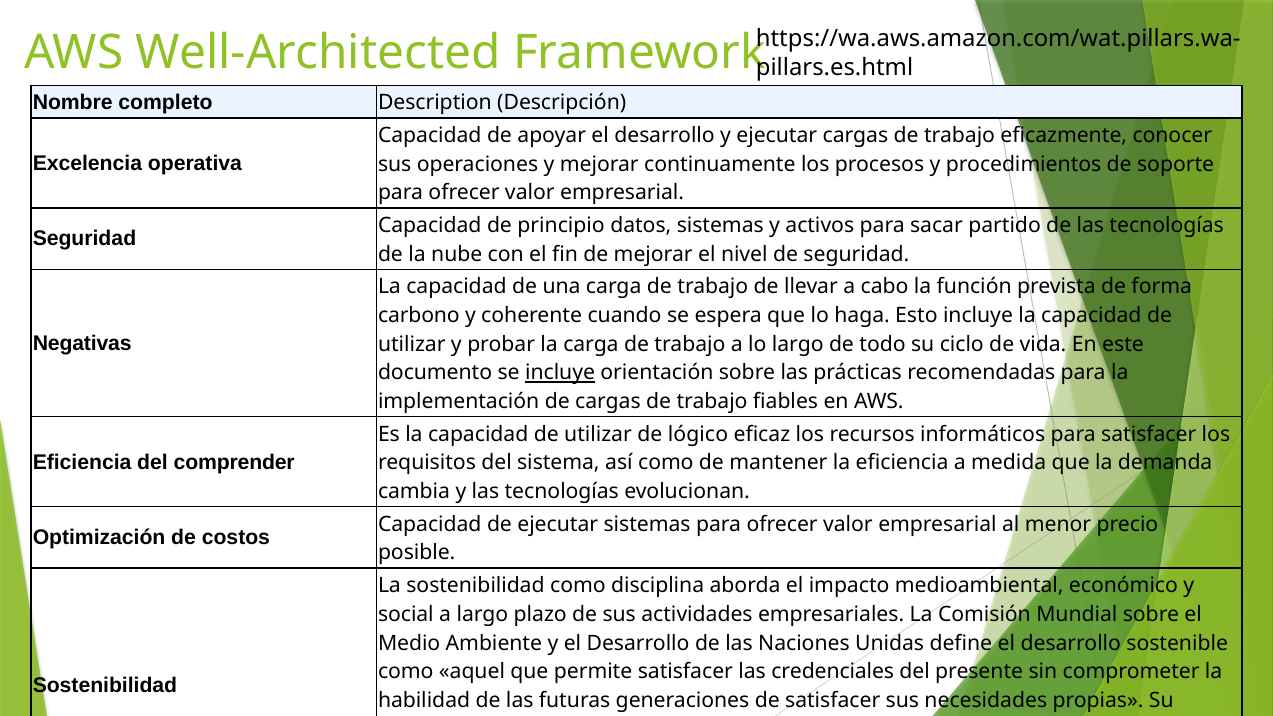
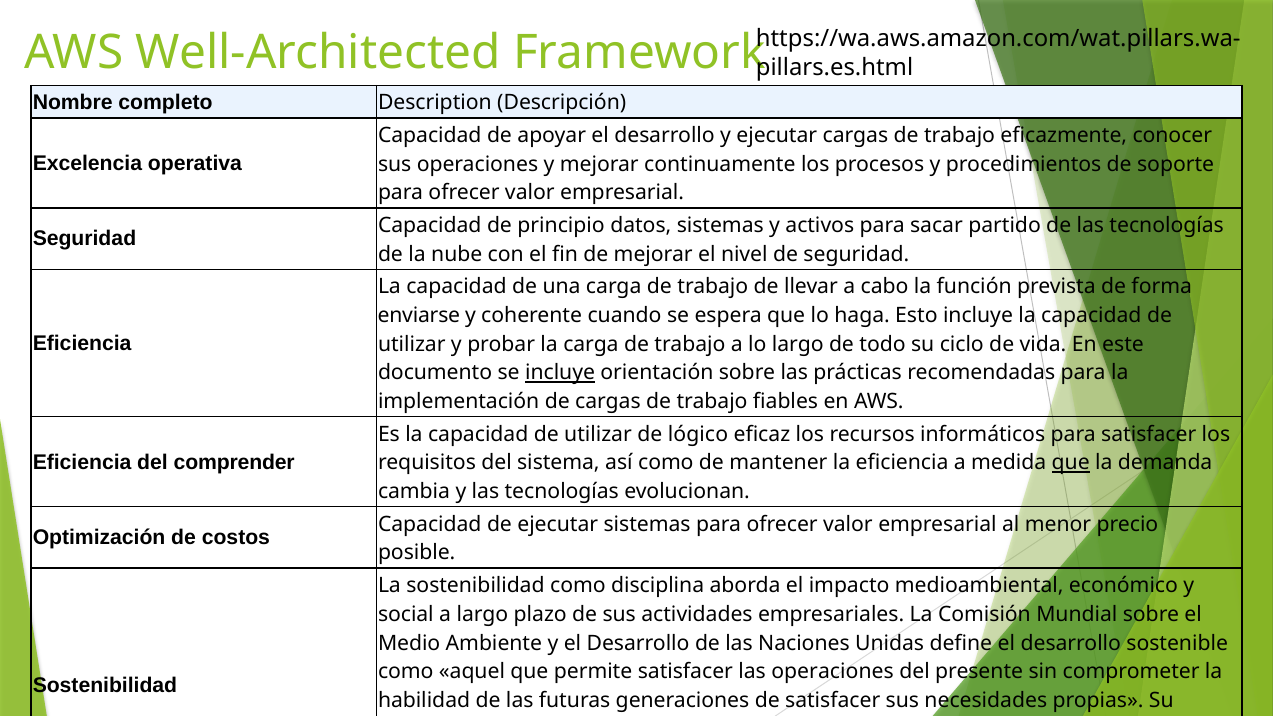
carbono: carbono -> enviarse (419, 315)
Negativas: Negativas -> Eficiencia (82, 343)
que underline: none -> present (1071, 463)
las credenciales: credenciales -> operaciones (833, 672)
